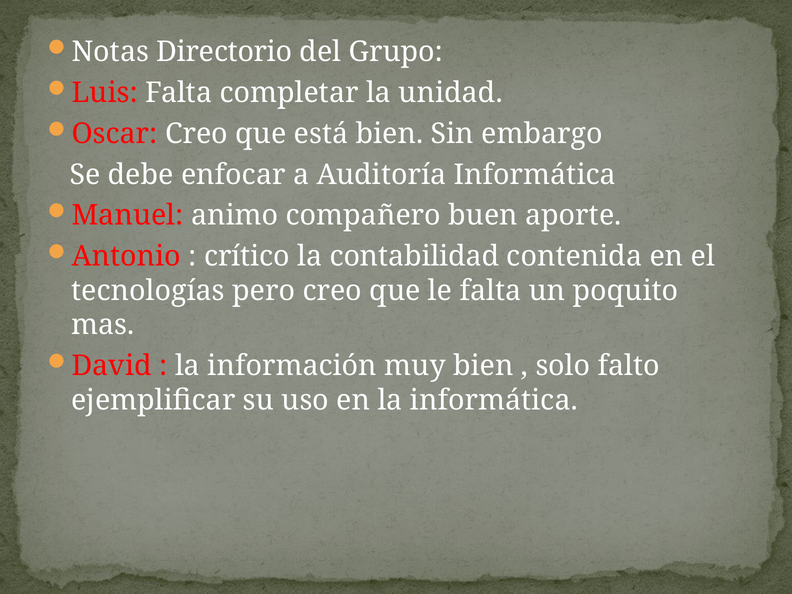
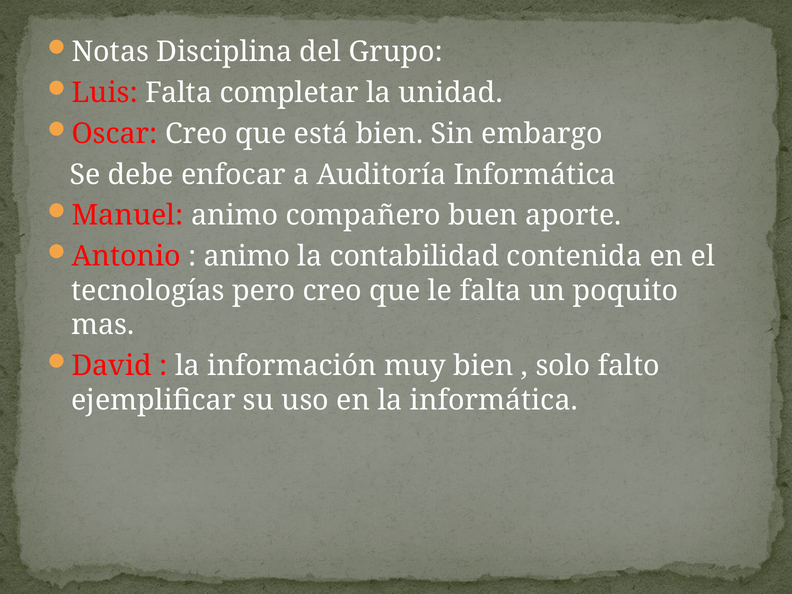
Directorio: Directorio -> Disciplina (224, 52)
crítico: crítico -> animo (247, 256)
